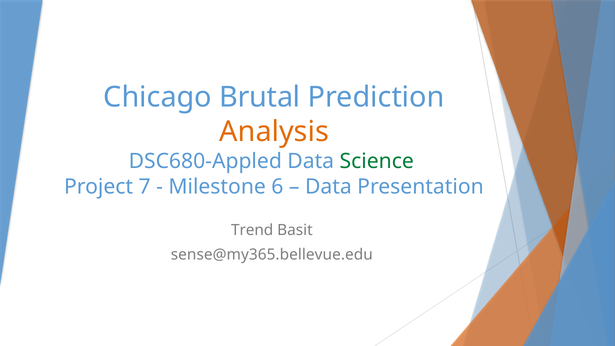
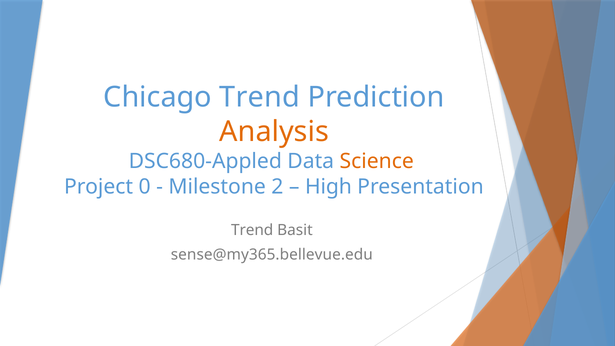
Chicago Brutal: Brutal -> Trend (260, 97)
Science colour: green -> orange (377, 161)
7: 7 -> 0 (145, 187)
6: 6 -> 2 (277, 187)
Data: Data -> High (328, 187)
